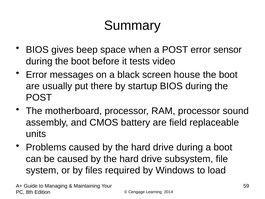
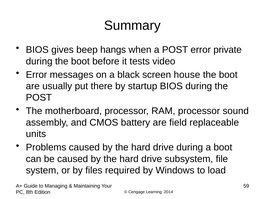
space: space -> hangs (113, 50)
sensor: sensor -> private (228, 50)
